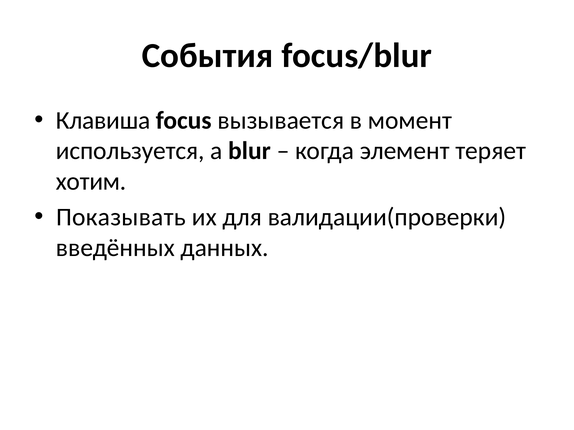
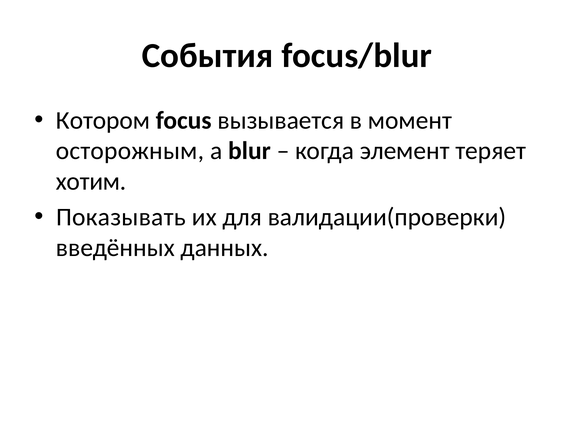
Клавиша: Клавиша -> Котором (103, 120)
используется: используется -> осторожным (130, 151)
